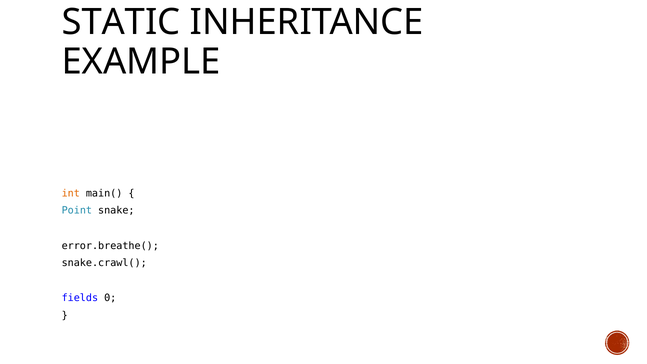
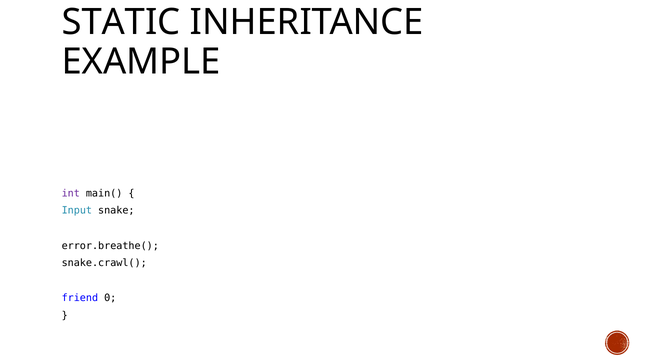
int colour: orange -> purple (71, 193)
Point: Point -> Input (77, 210)
fields: fields -> friend (80, 298)
